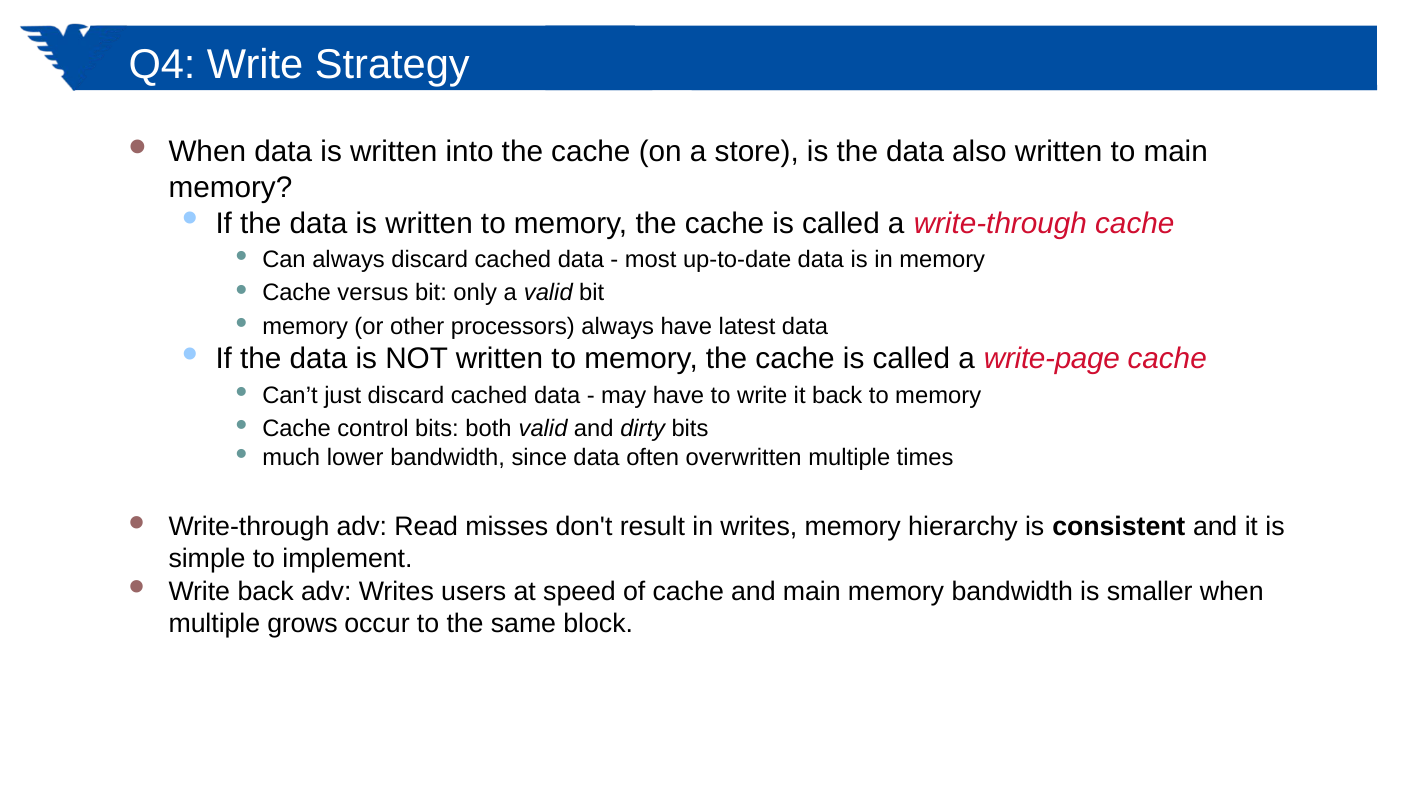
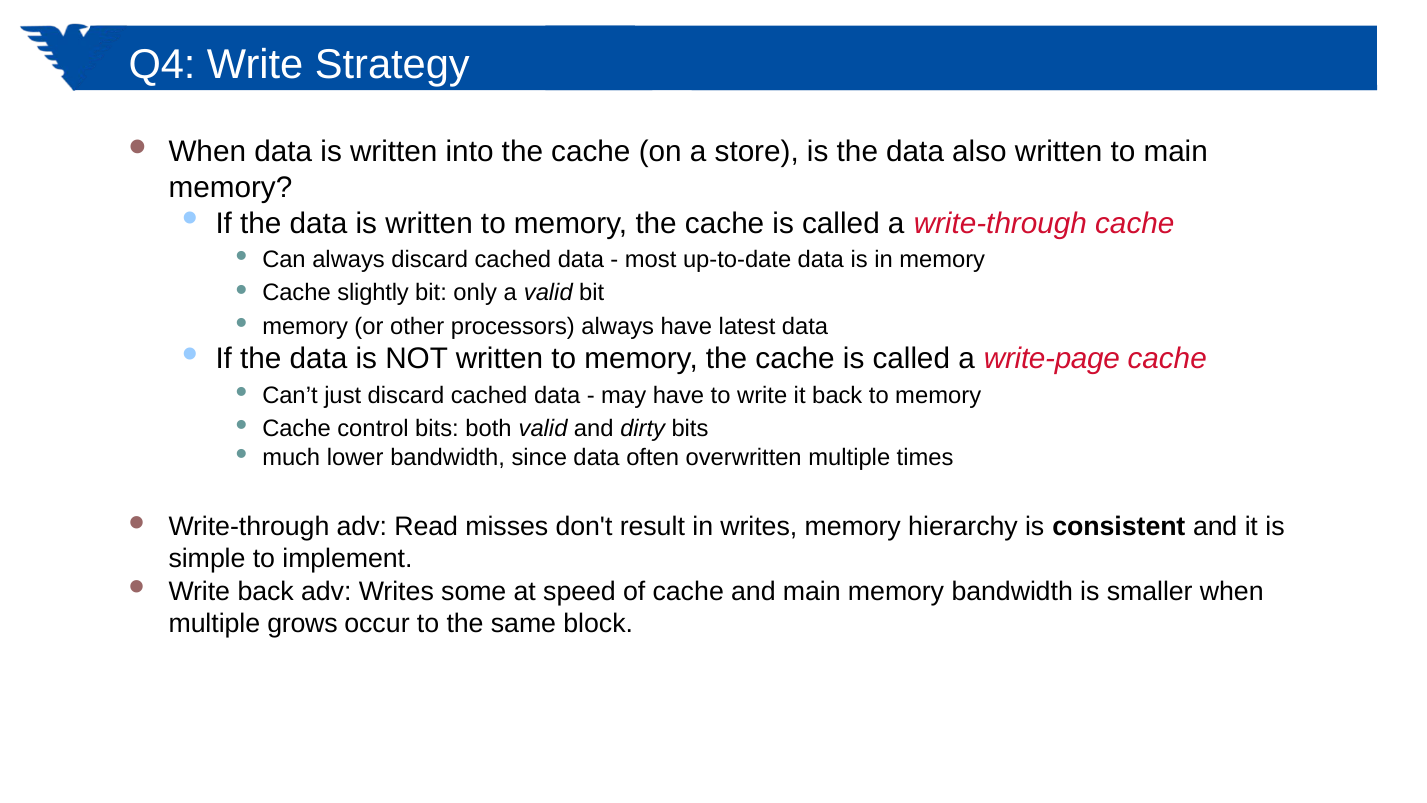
versus: versus -> slightly (373, 293)
users: users -> some (474, 591)
